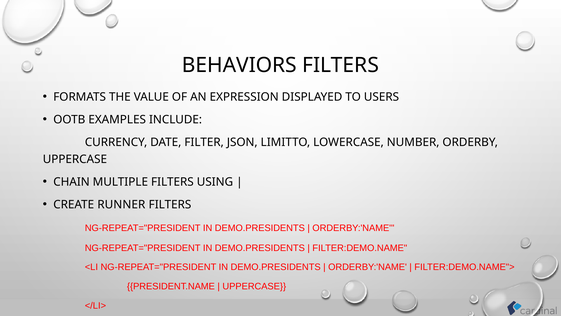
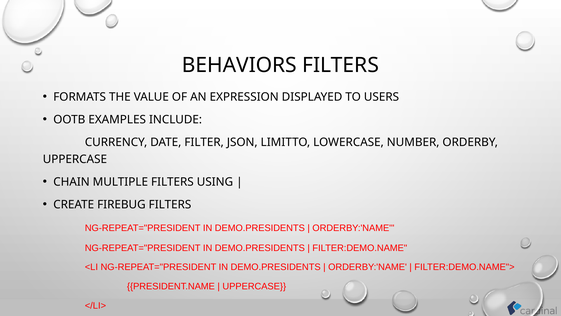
RUNNER: RUNNER -> FIREBUG (121, 204)
